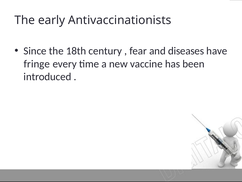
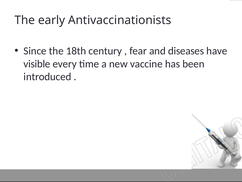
fringe: fringe -> visible (37, 64)
